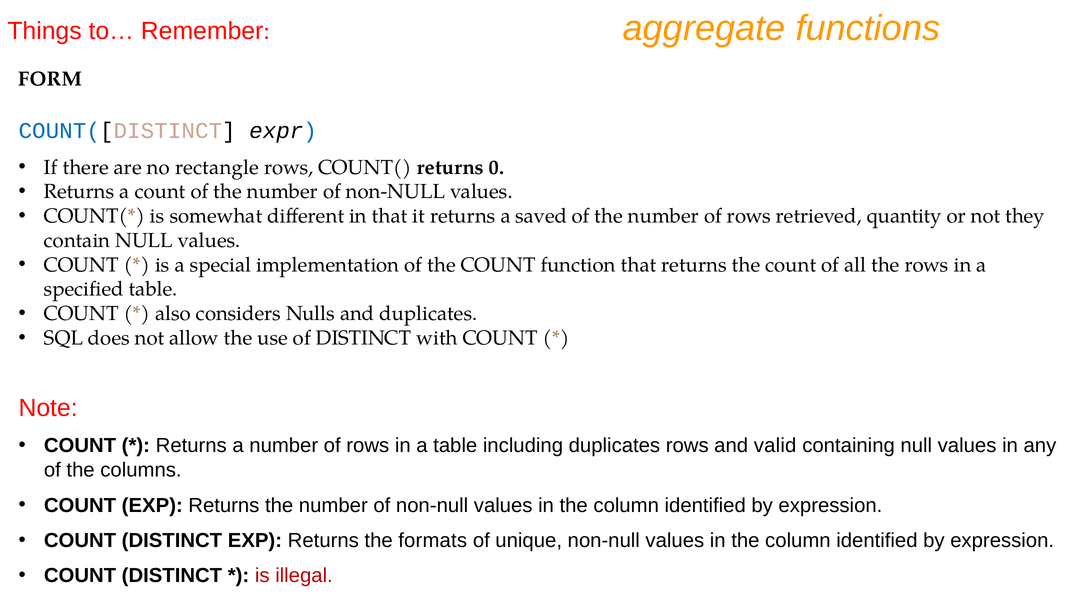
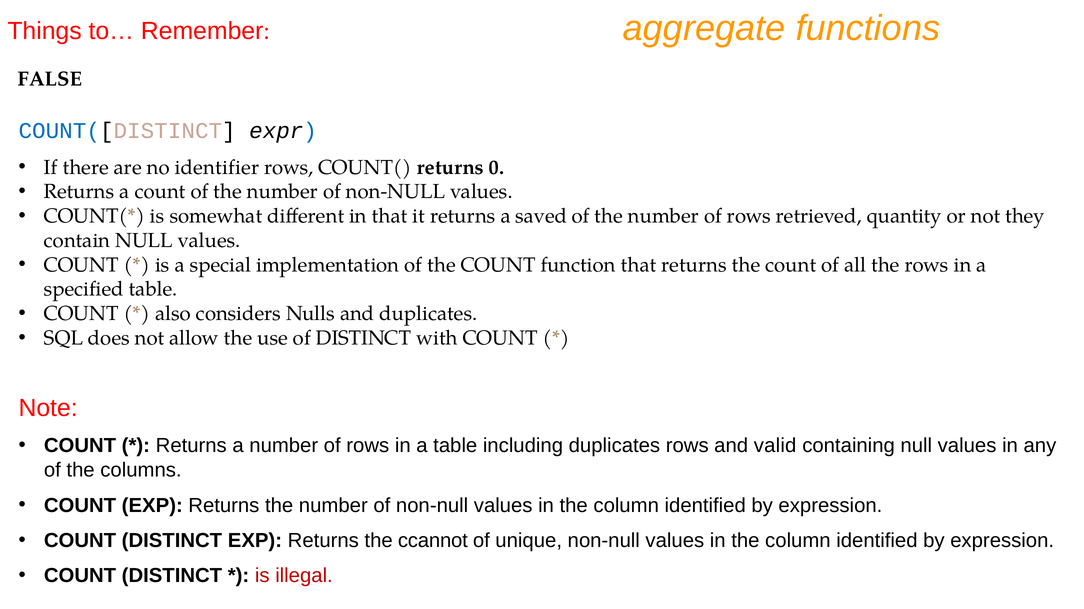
FORM: FORM -> FALSE (50, 79)
rectangle: rectangle -> identifier (217, 168)
formats: formats -> ccannot (433, 541)
